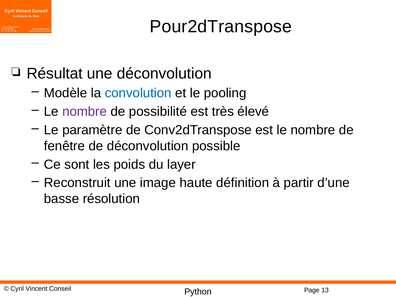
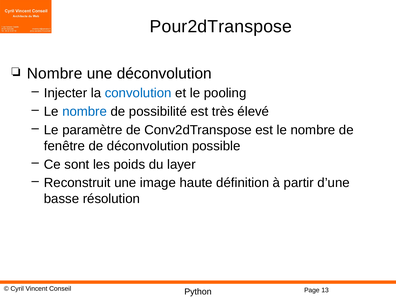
Résultat: Résultat -> Nombre (55, 73)
Modèle: Modèle -> Injecter (66, 93)
nombre colour: purple -> blue (85, 112)
